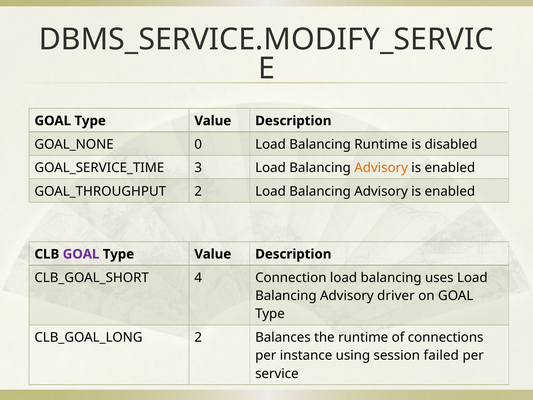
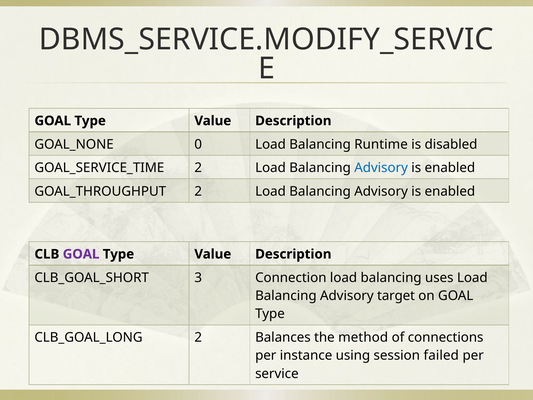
3: 3 -> 2 (198, 168)
Advisory colour: orange -> blue (381, 168)
4: 4 -> 3 (198, 277)
driver: driver -> target (396, 296)
the runtime: runtime -> method (363, 337)
